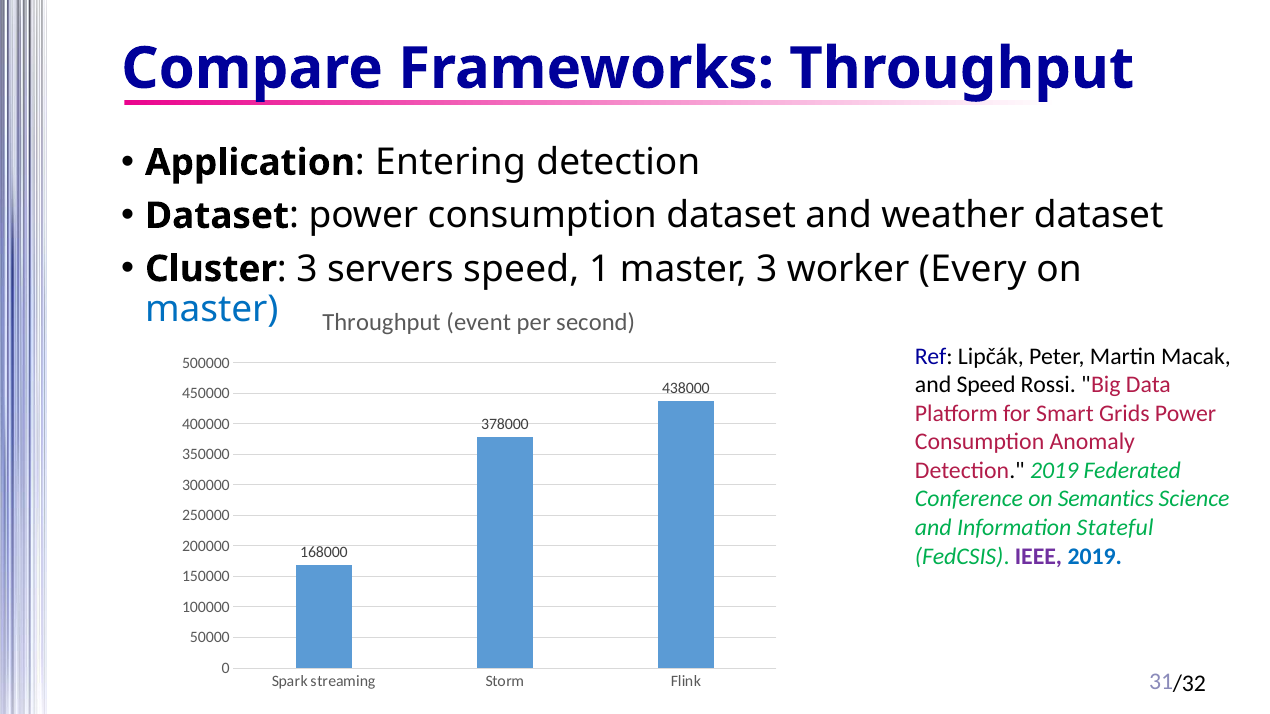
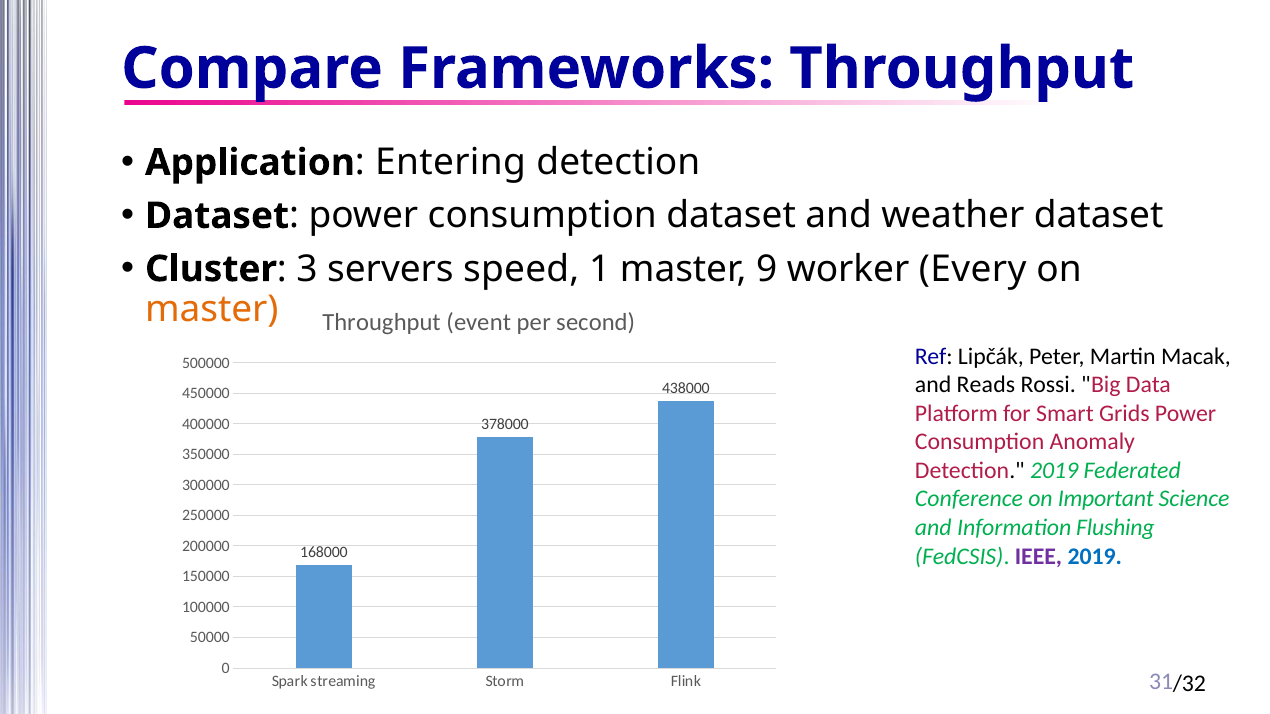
master 3: 3 -> 9 (767, 269)
master colour: blue -> orange (212, 309)
and Speed: Speed -> Reads (986, 385)
Semantics: Semantics -> Important (1106, 499)
Stateful: Stateful -> Flushing (1115, 528)
